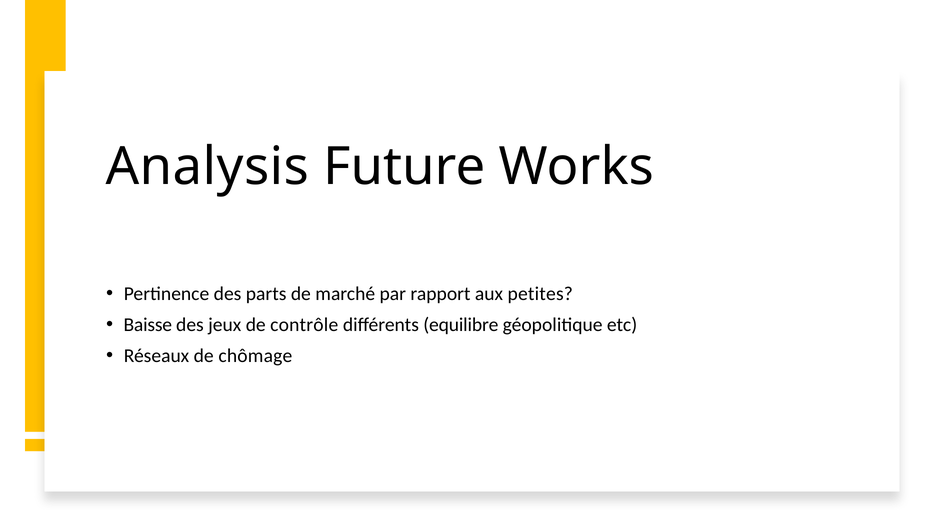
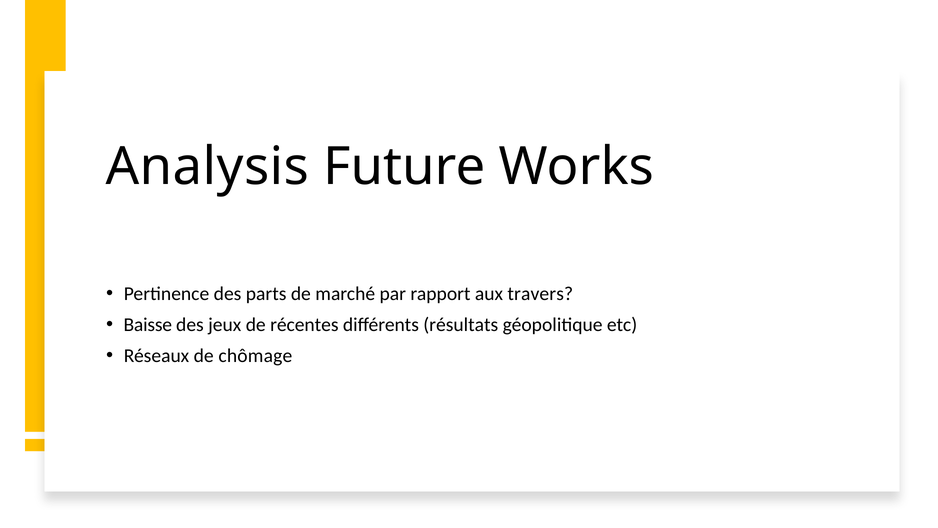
petites: petites -> travers (540, 294)
contrôle: contrôle -> récentes (304, 324)
equilibre: equilibre -> résultats (461, 324)
